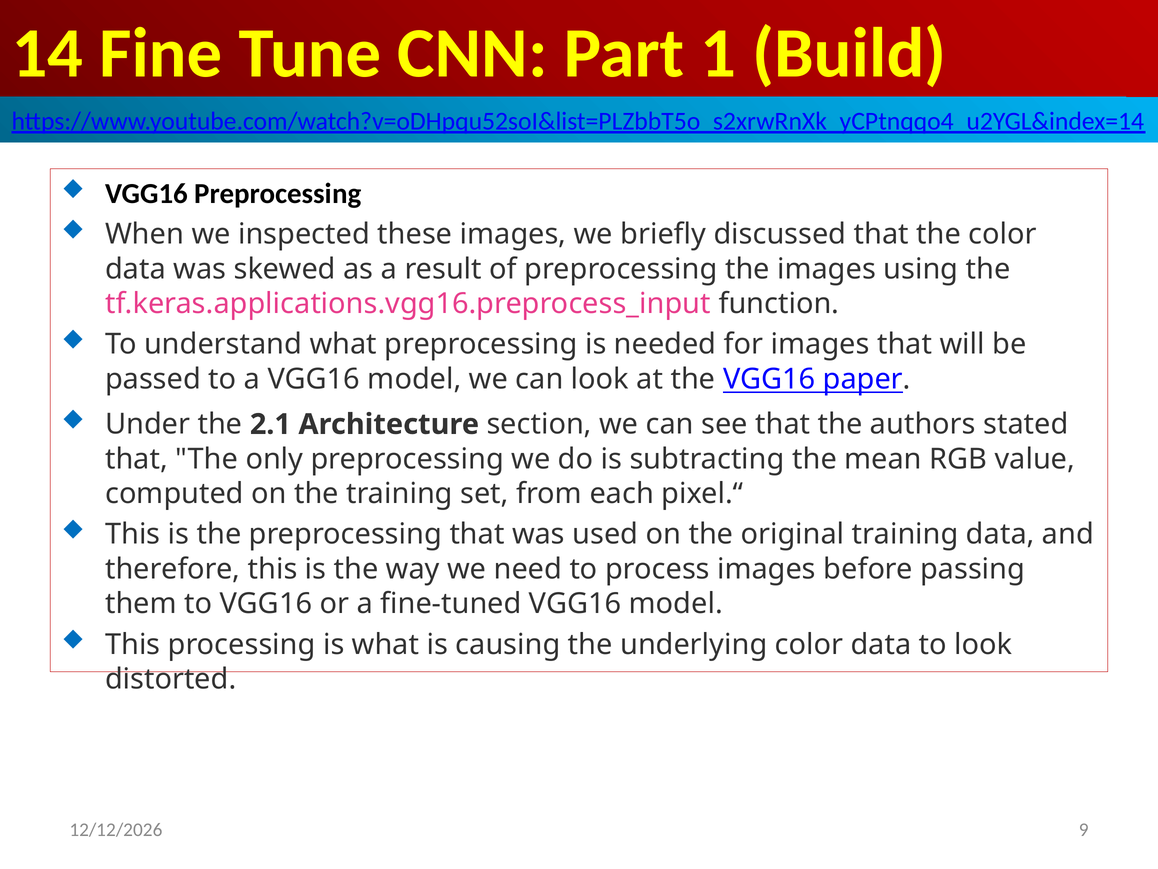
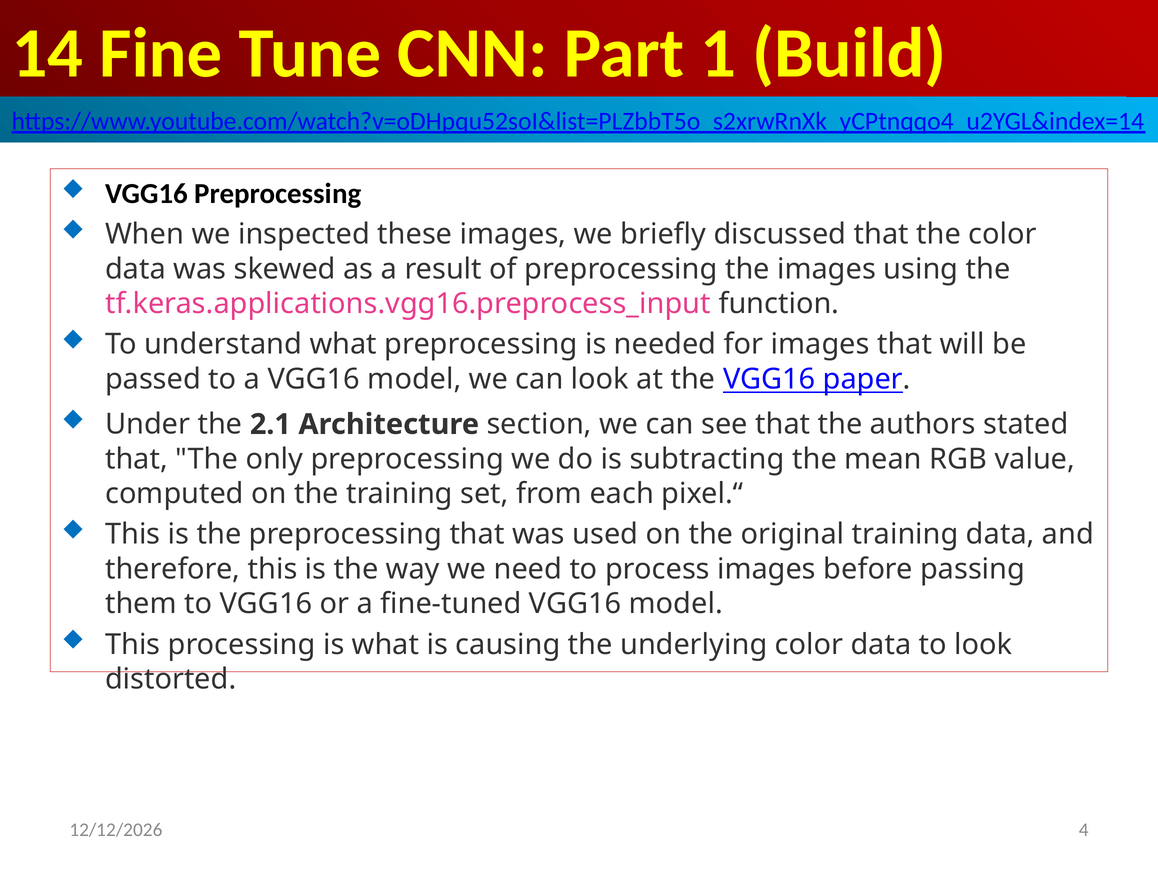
9: 9 -> 4 (1084, 829)
